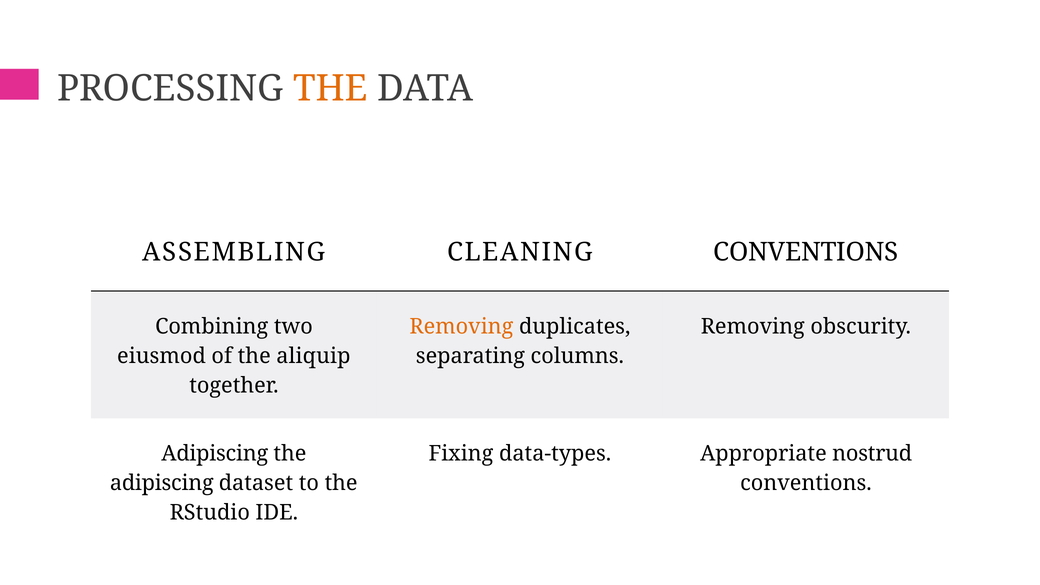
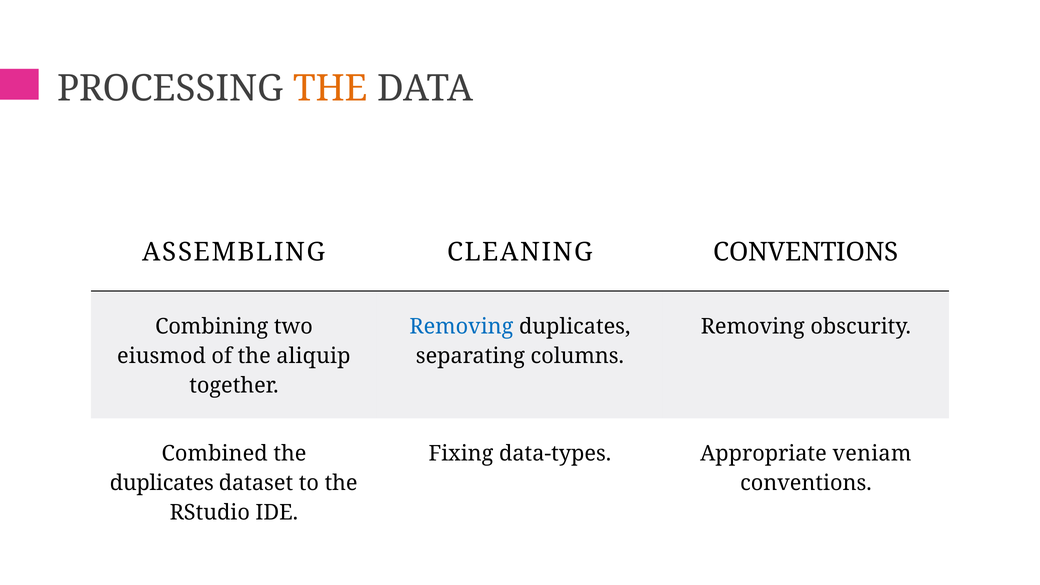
Removing colour: orange -> blue (461, 326)
Adipiscing: Adipiscing -> Combined (215, 454)
nostrud: nostrud -> veniam (872, 454)
adipiscing: adipiscing -> duplicates (162, 483)
